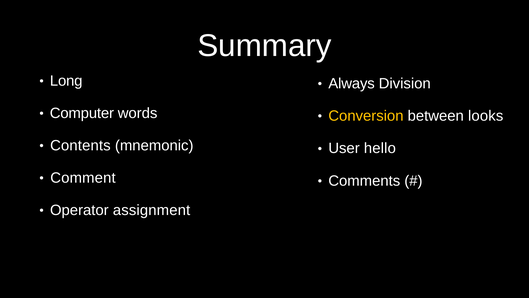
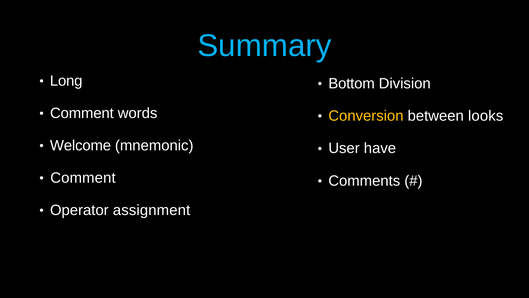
Summary colour: white -> light blue (264, 46)
Always: Always -> Bottom (352, 84)
Computer: Computer -> Comment (82, 113)
Contents: Contents -> Welcome (81, 145)
hello: hello -> have (380, 148)
